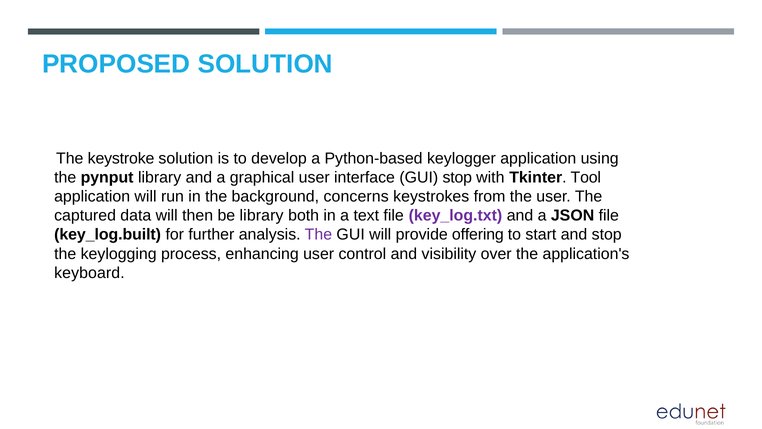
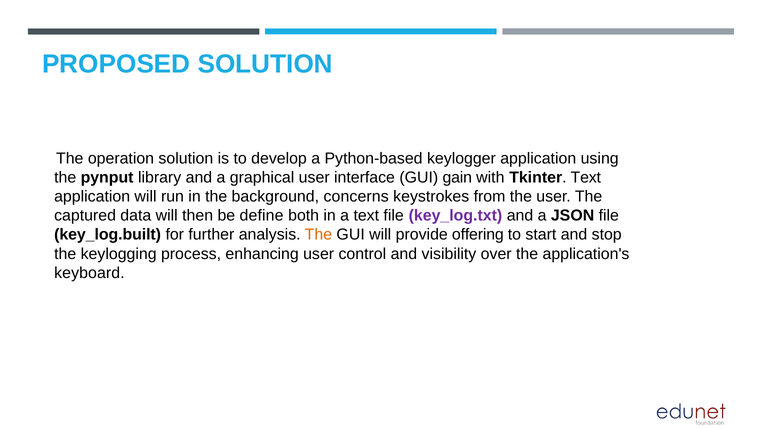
keystroke: keystroke -> operation (121, 158)
GUI stop: stop -> gain (457, 177)
Tkinter Tool: Tool -> Text (586, 177)
be library: library -> define (262, 215)
The colour: purple -> orange (318, 234)
